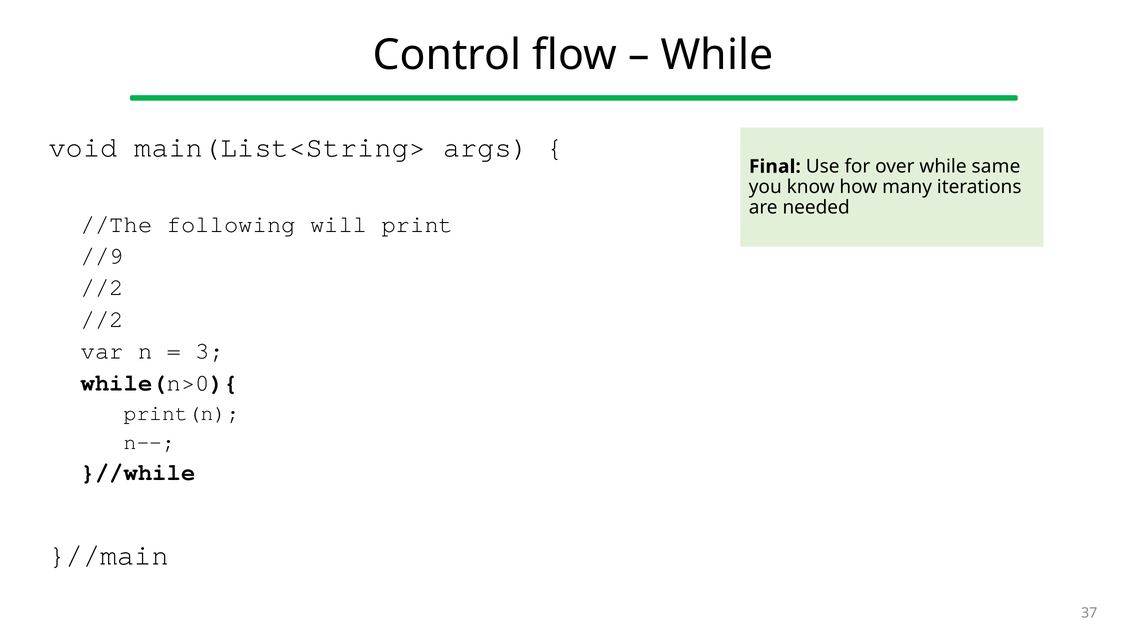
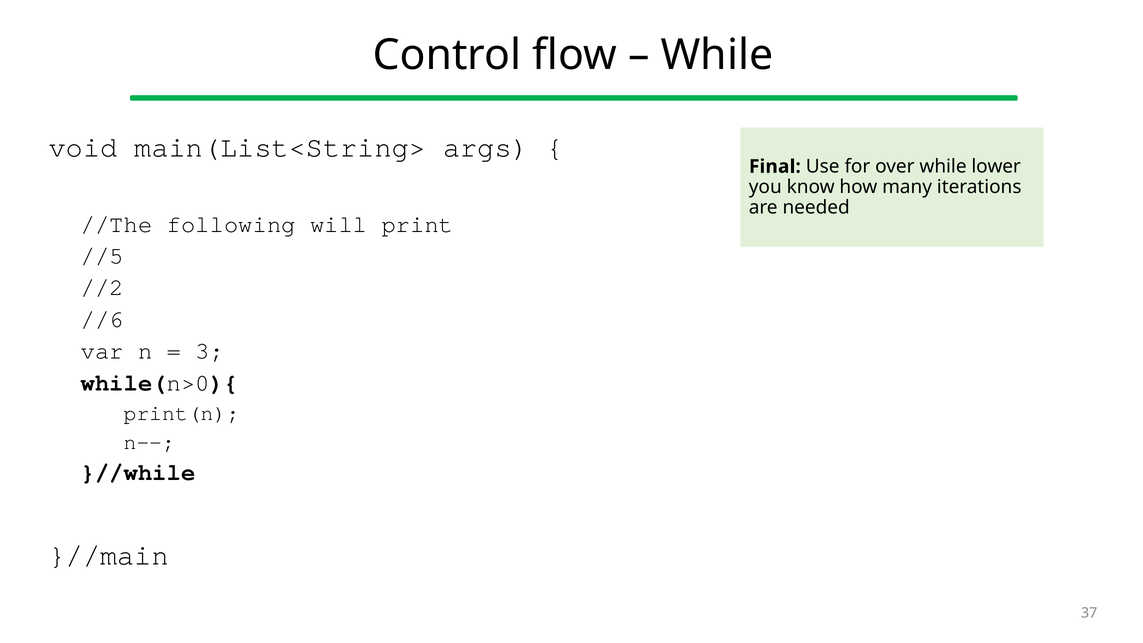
same: same -> lower (996, 166)
//9: //9 -> //5 (102, 256)
//2: //2 -> //6 (102, 319)
